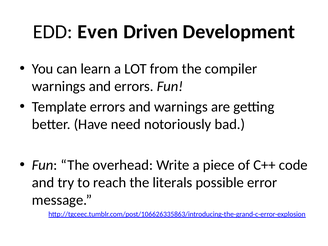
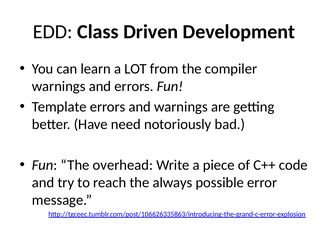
Even: Even -> Class (98, 32)
literals: literals -> always (172, 183)
